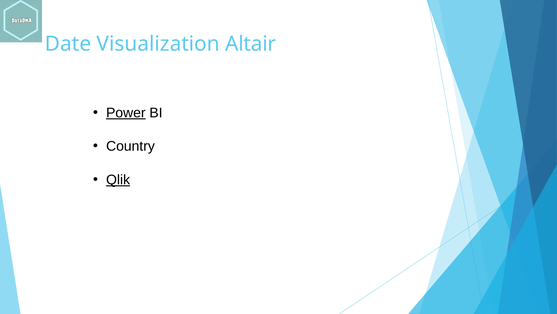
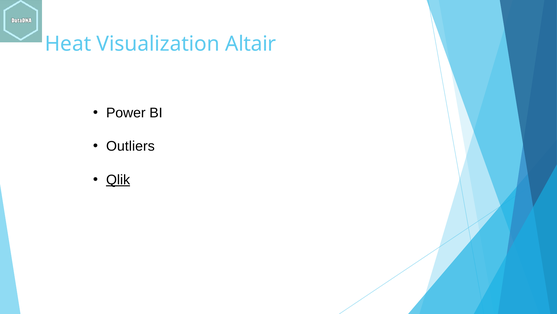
Date: Date -> Heat (68, 44)
Power underline: present -> none (126, 113)
Country: Country -> Outliers (130, 146)
